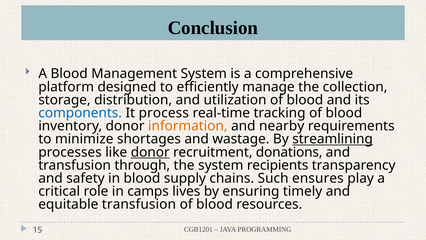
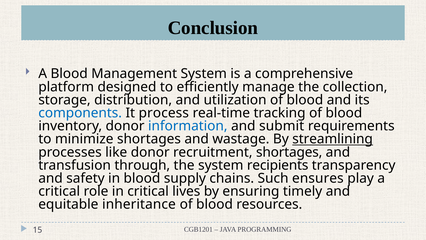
information colour: orange -> blue (188, 126)
nearby: nearby -> submit (282, 126)
donor underline: present -> none (150, 152)
recruitment donations: donations -> shortages (289, 152)
in camps: camps -> critical (148, 191)
equitable transfusion: transfusion -> inheritance (139, 204)
